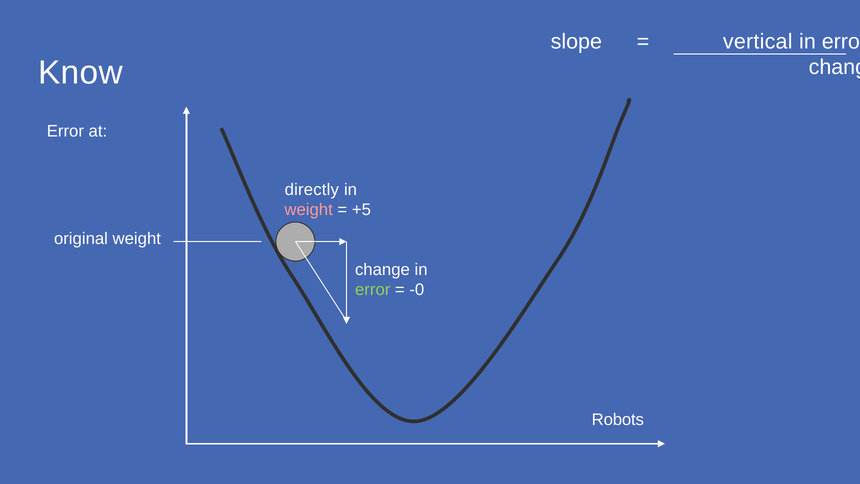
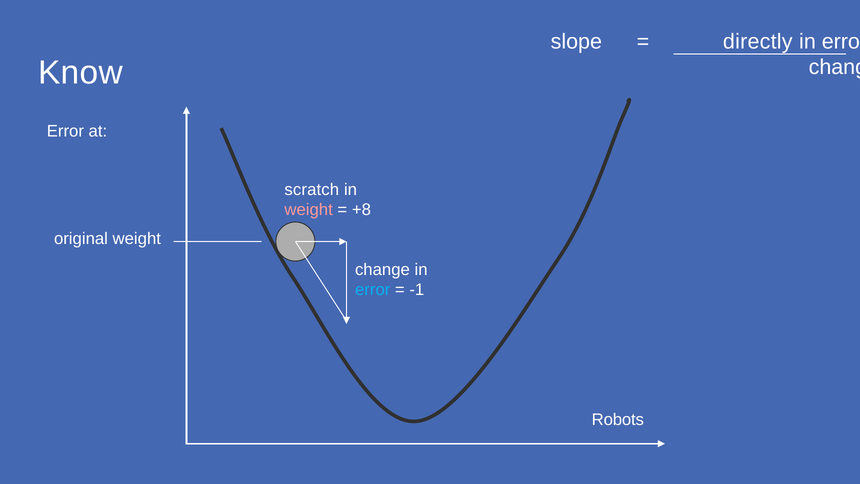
vertical: vertical -> directly (758, 41)
directly: directly -> scratch (312, 190)
+5: +5 -> +8 (361, 210)
error colour: light green -> light blue (373, 290)
-0: -0 -> -1 (417, 290)
